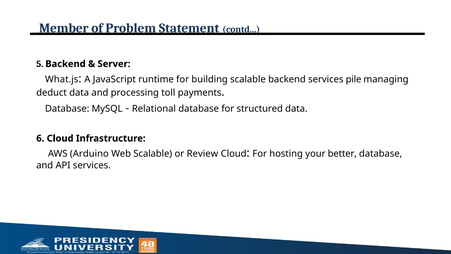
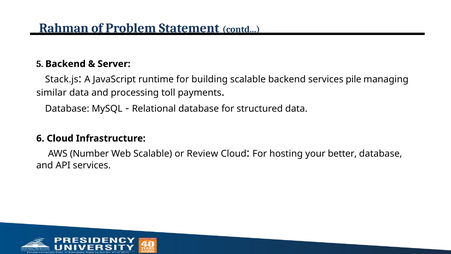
Member: Member -> Rahman (64, 28)
What.js: What.js -> Stack.js (62, 79)
deduct: deduct -> similar (52, 93)
Arduino: Arduino -> Number (89, 154)
